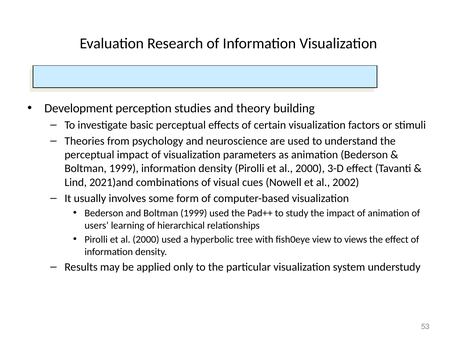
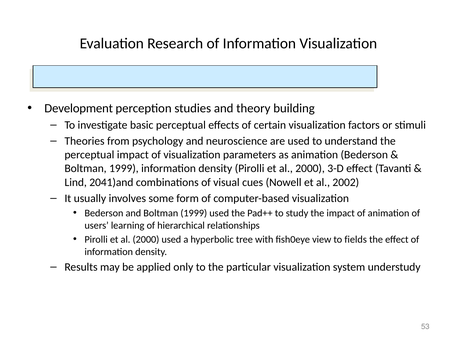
2021)and: 2021)and -> 2041)and (111, 182)
views: views -> fields (356, 239)
